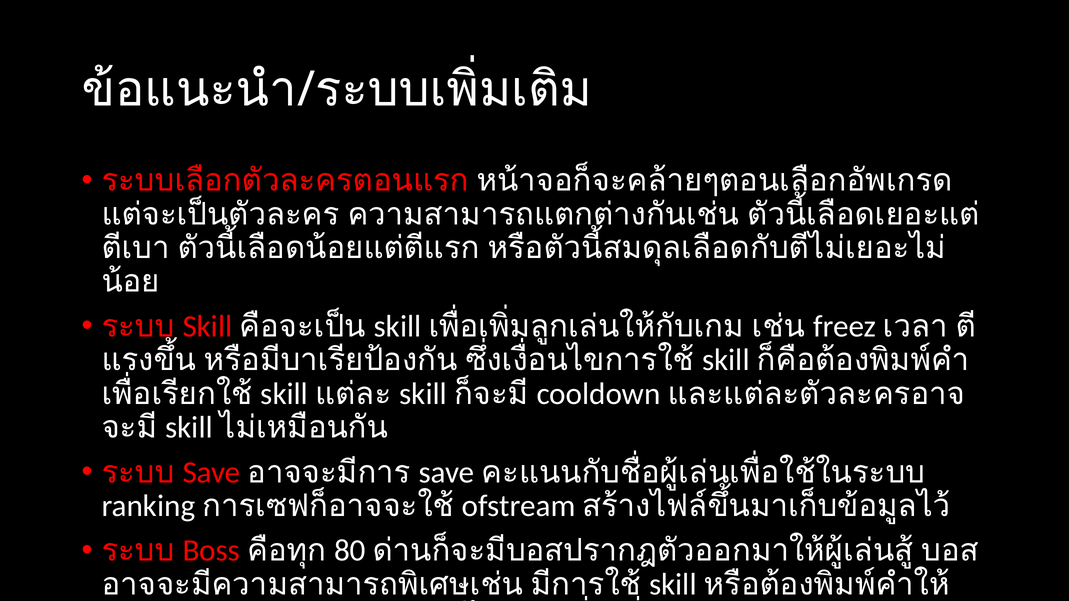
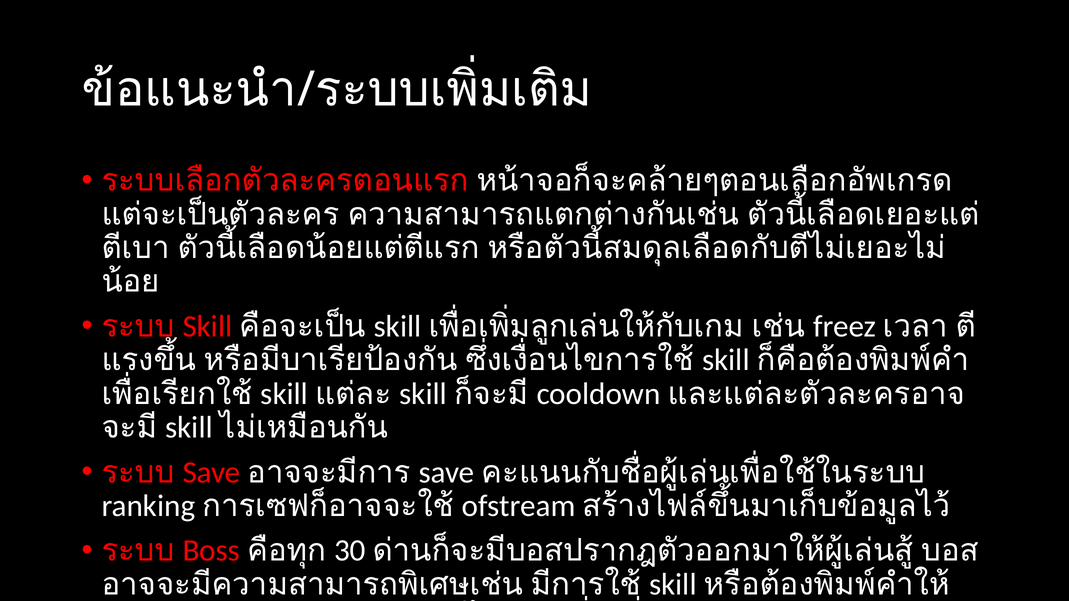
80: 80 -> 30 (350, 551)
